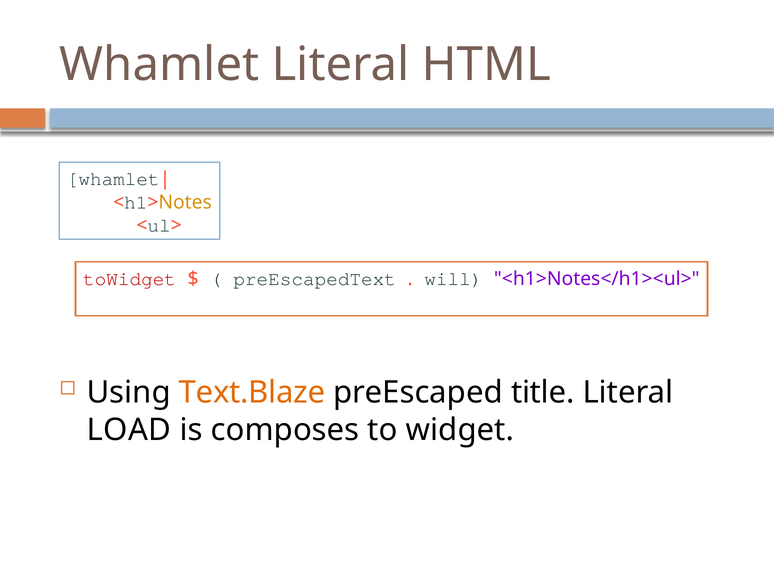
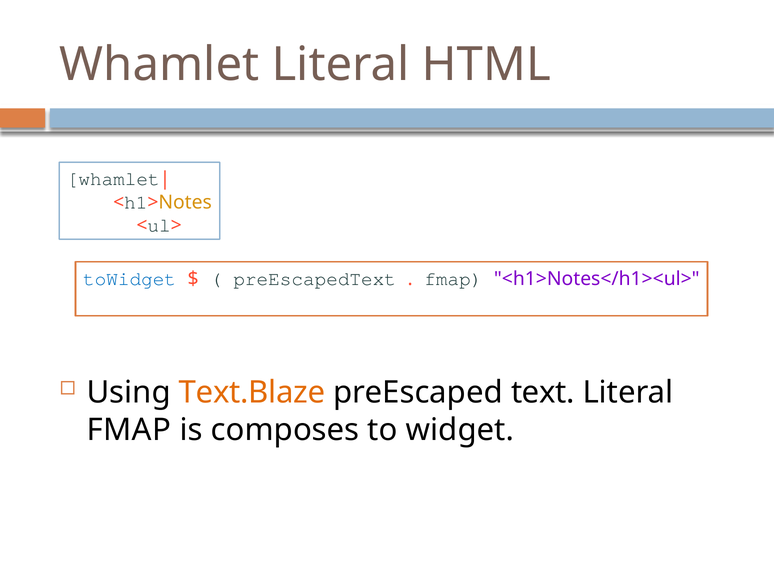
toWidget colour: red -> blue (130, 279)
will: will -> fmap (453, 279)
title: title -> text (543, 393)
LOAD: LOAD -> FMAP (129, 430)
